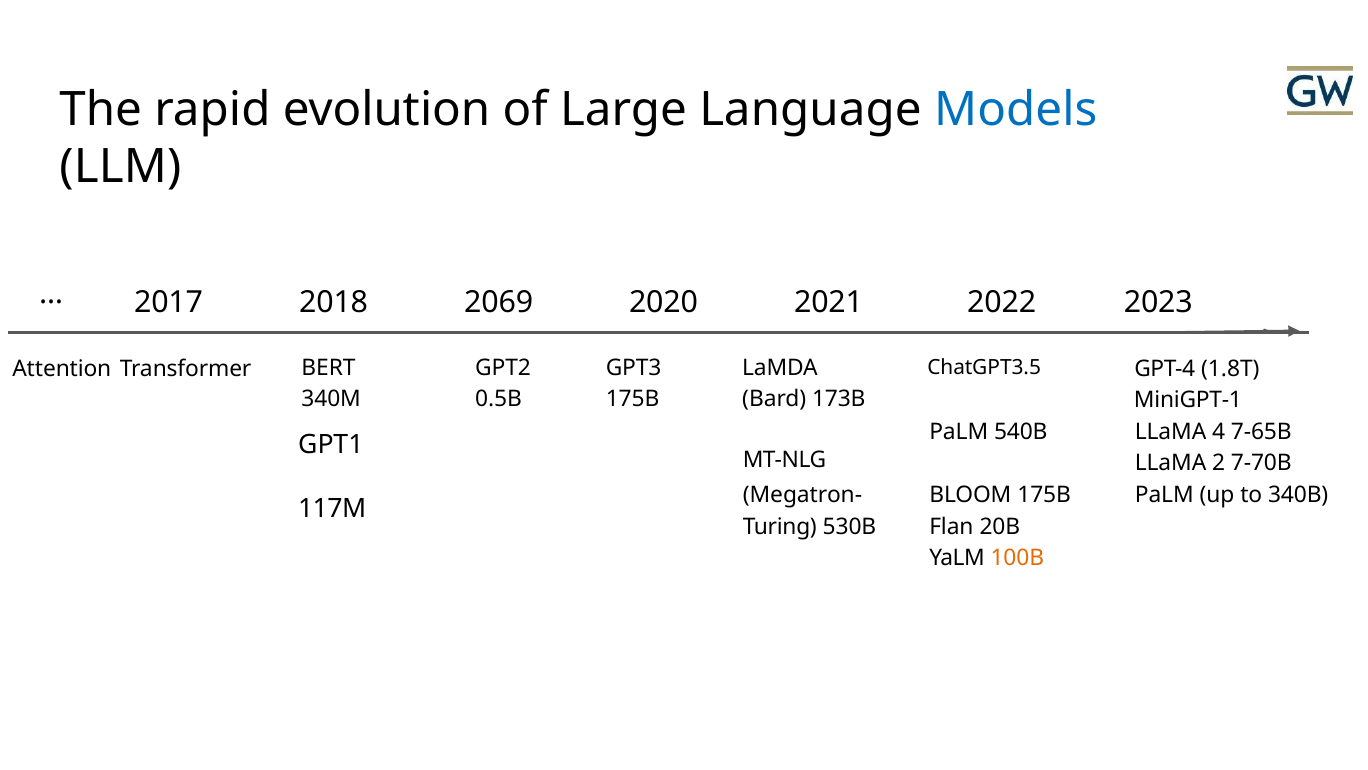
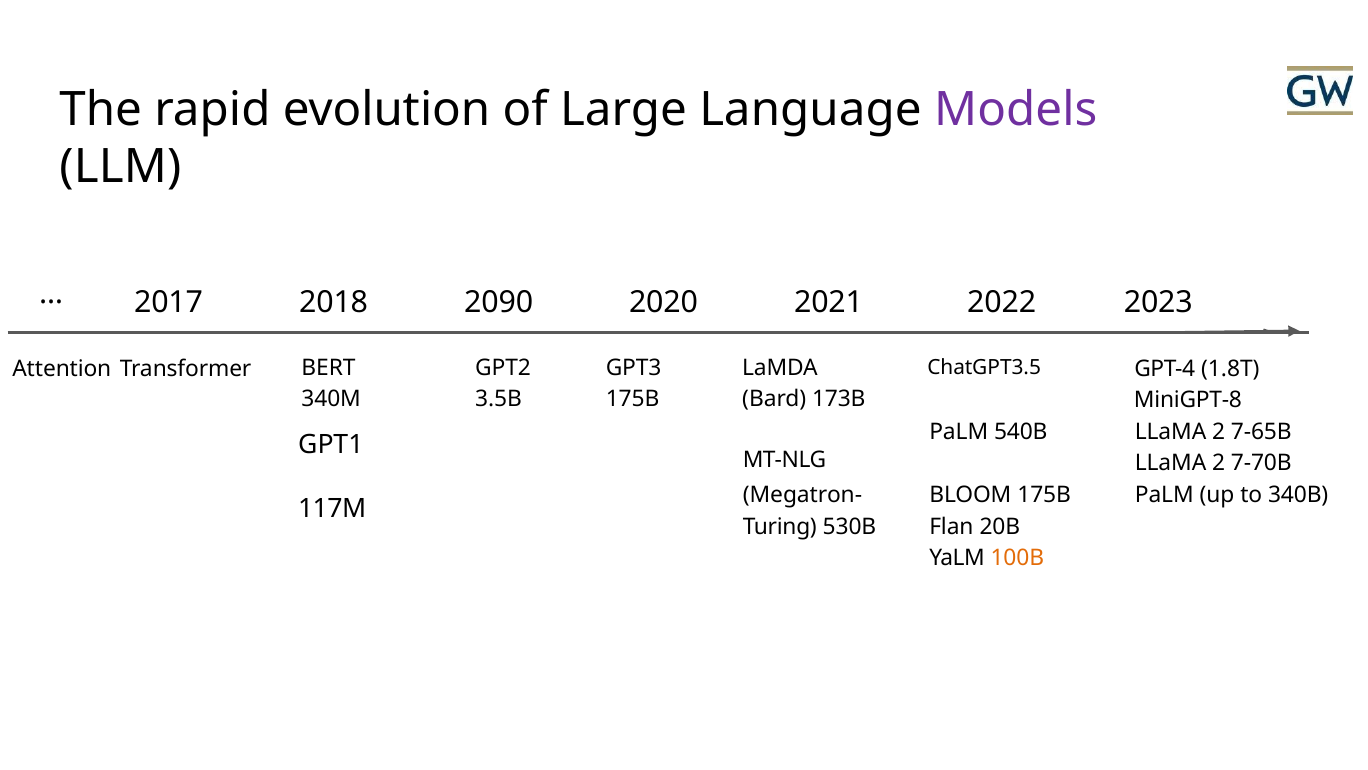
Models colour: blue -> purple (1016, 110)
2069: 2069 -> 2090 (499, 303)
0.5B: 0.5B -> 3.5B (499, 399)
MiniGPT-1: MiniGPT-1 -> MiniGPT-8 (1188, 399)
540B LLaMA 4: 4 -> 2 (1219, 432)
